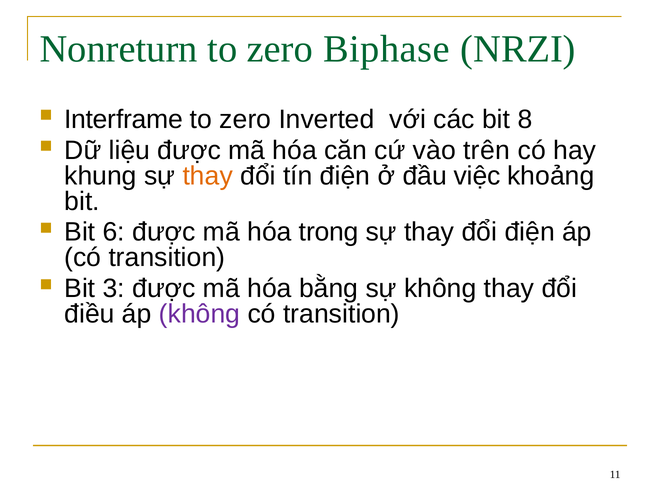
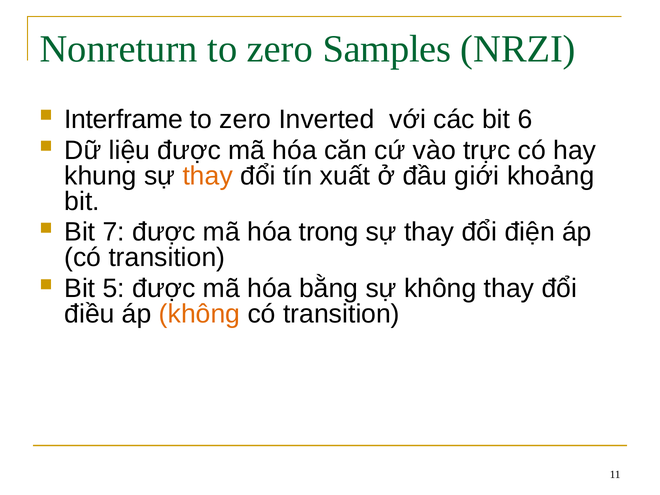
Biphase: Biphase -> Samples (387, 49)
8: 8 -> 6 (525, 119)
trên: trên -> trực (487, 150)
tín điện: điện -> xuất (345, 176)
việc: việc -> giới (477, 176)
6: 6 -> 7 (114, 232)
3: 3 -> 5 (114, 289)
không colour: purple -> orange (200, 314)
